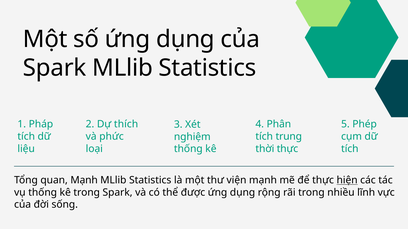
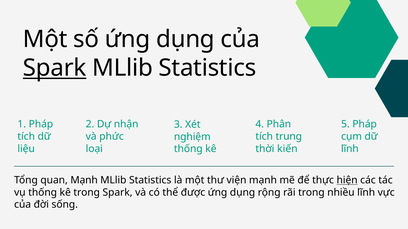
Spark underline: none -> present (55, 68)
thích: thích -> nhận (126, 125)
5 Phép: Phép -> Pháp (365, 125)
thời thực: thực -> kiến (287, 149)
tích: tích -> lĩnh (350, 149)
